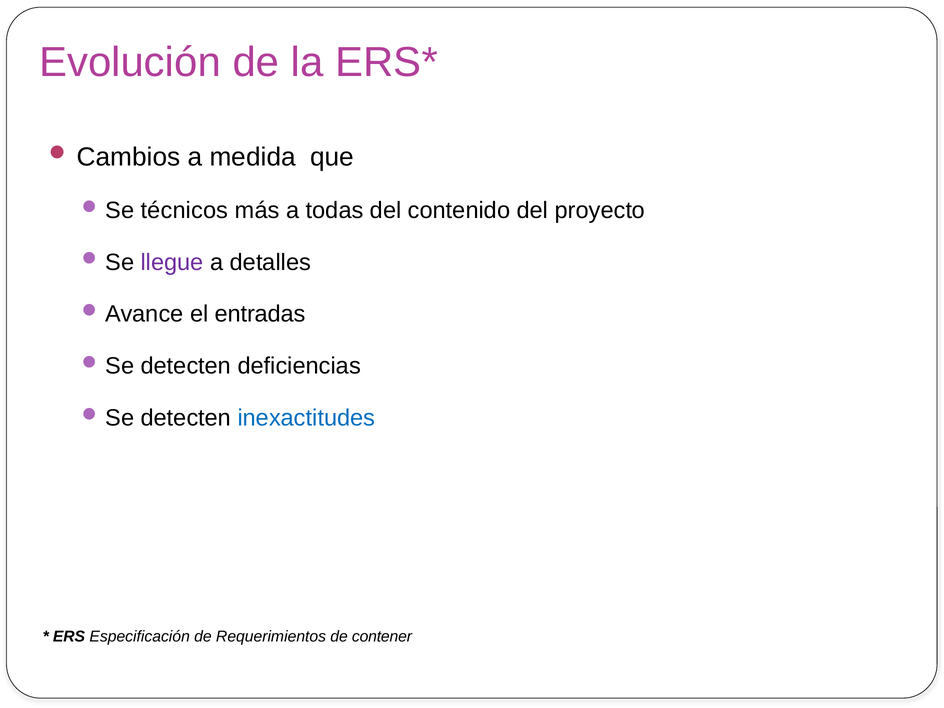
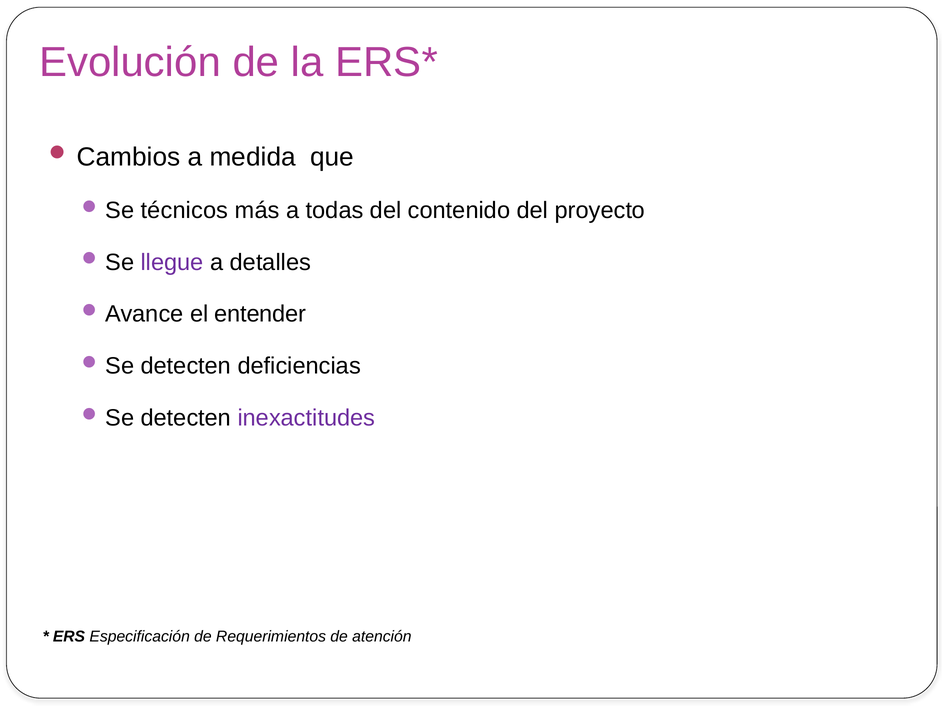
entradas: entradas -> entender (260, 314)
inexactitudes colour: blue -> purple (306, 418)
contener: contener -> atención (382, 637)
